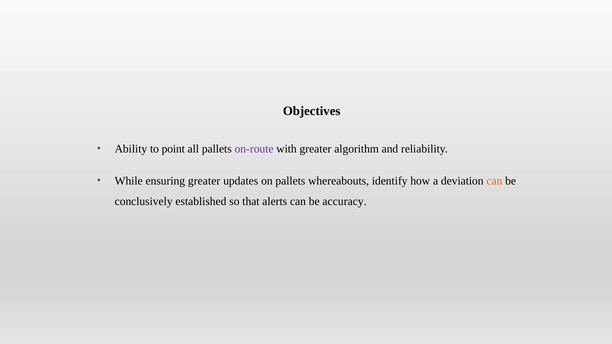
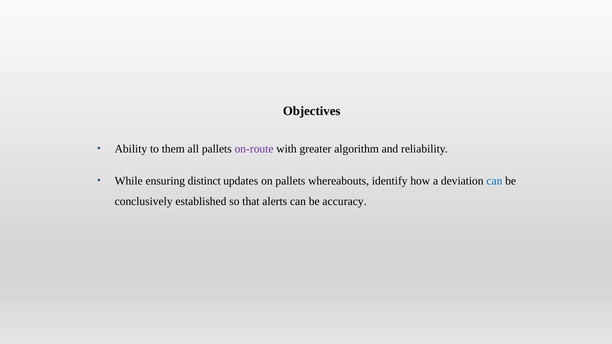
point: point -> them (173, 149)
ensuring greater: greater -> distinct (204, 181)
can colour: orange -> blue (494, 181)
